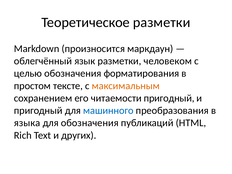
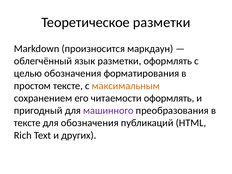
разметки человеком: человеком -> оформлять (168, 61)
читаемости пригодный: пригодный -> оформлять (169, 98)
машинного colour: blue -> purple (108, 111)
языка: языка -> тексте (27, 123)
